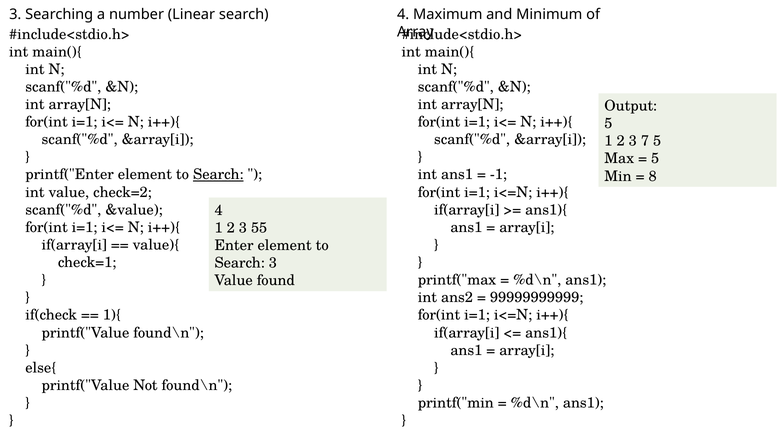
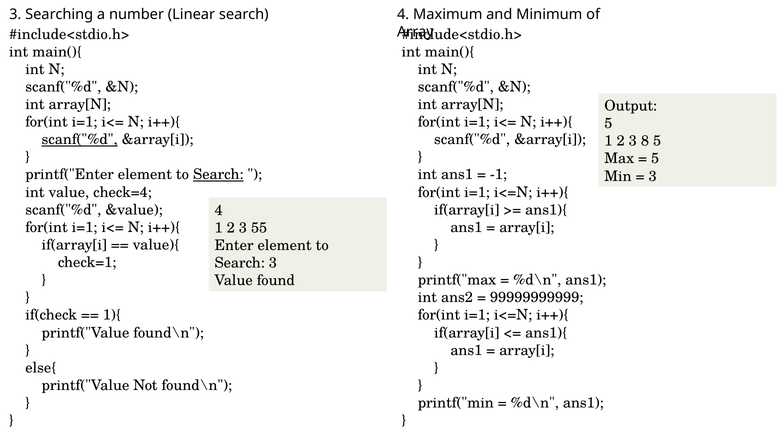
scanf("%d underline: none -> present (80, 139)
7: 7 -> 8 (645, 141)
8: 8 -> 3 (653, 176)
check=2: check=2 -> check=4 (122, 192)
